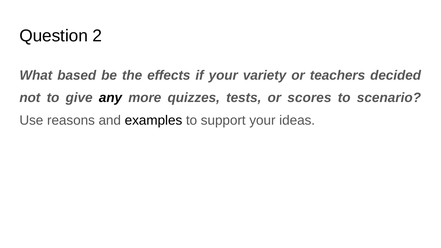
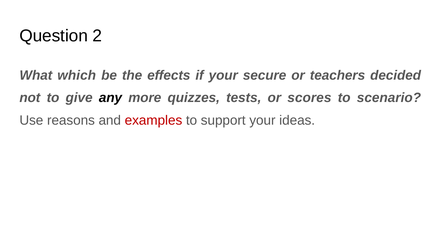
based: based -> which (77, 75)
variety: variety -> secure (265, 75)
examples colour: black -> red (153, 120)
